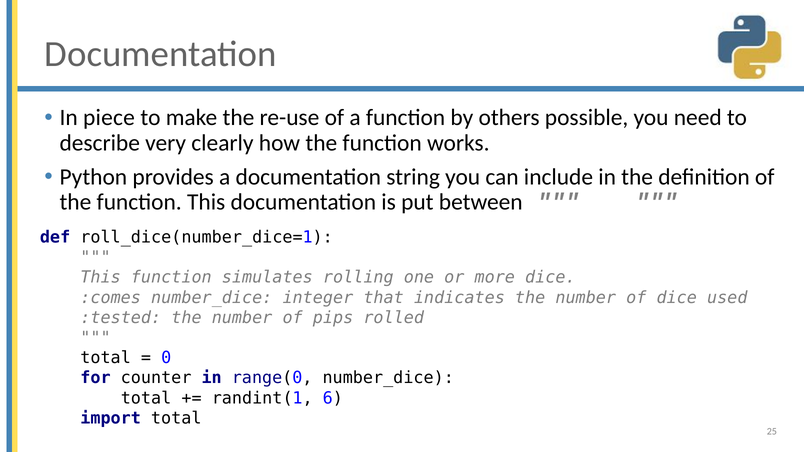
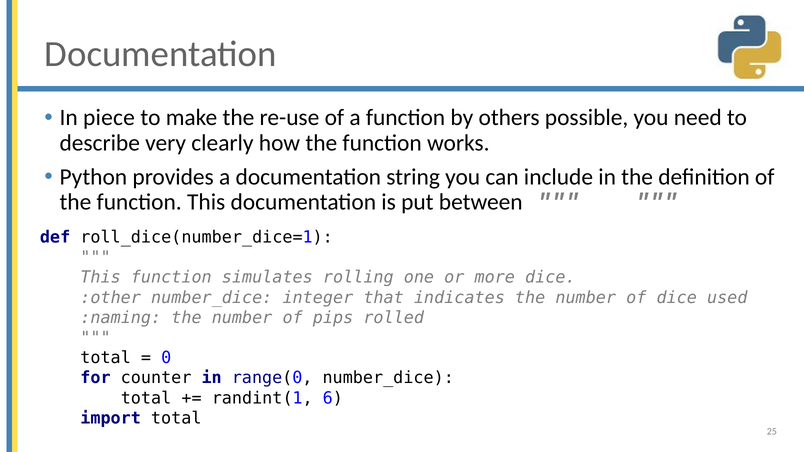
:comes: :comes -> :other (111, 298)
:tested: :tested -> :naming (121, 318)
